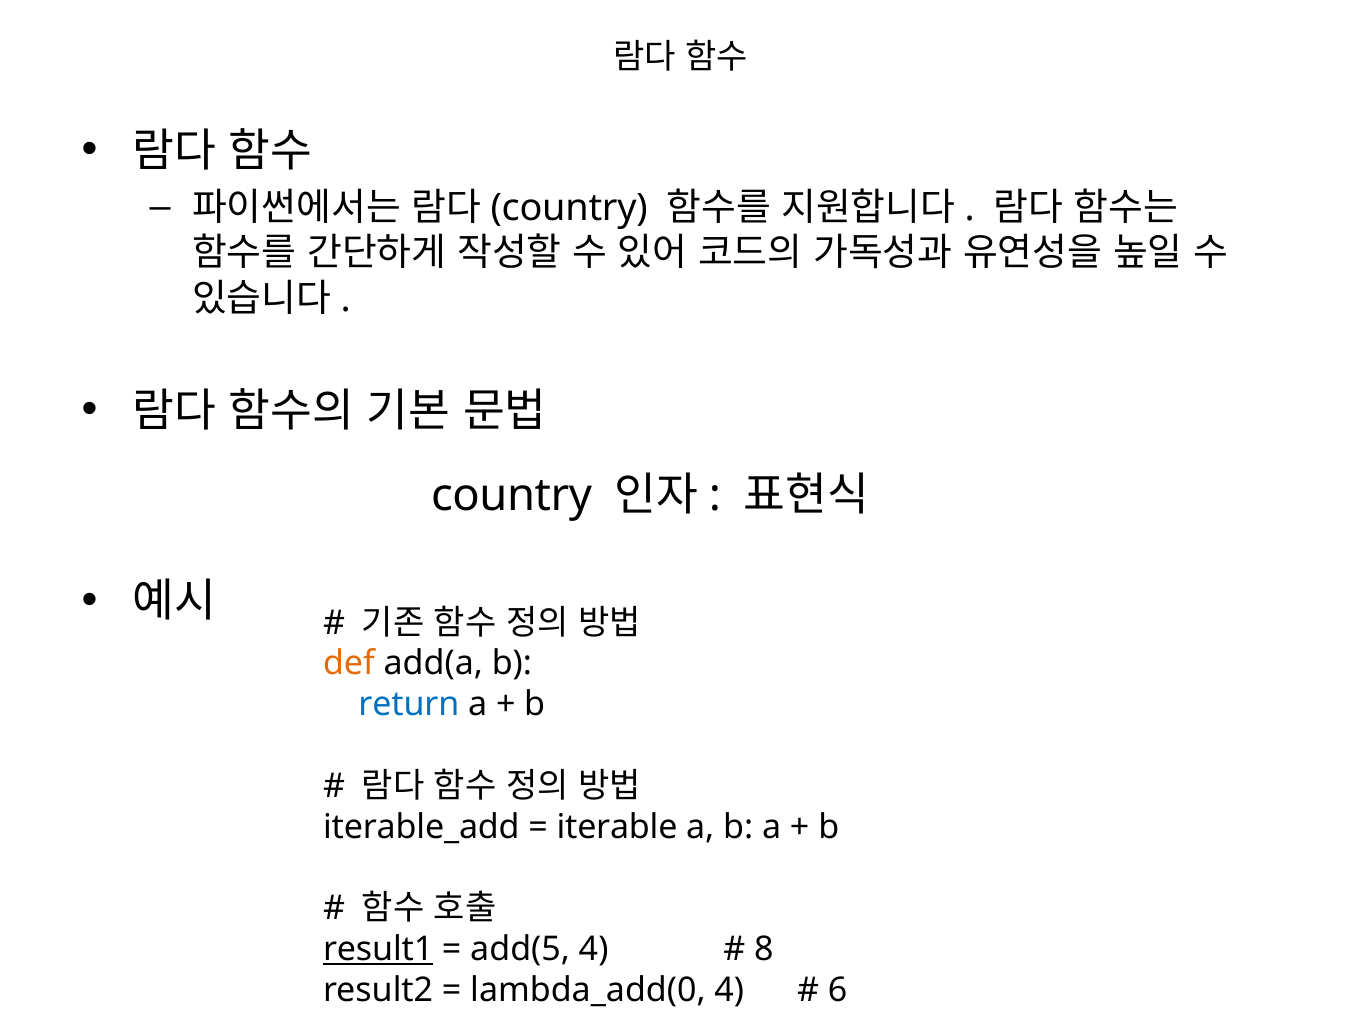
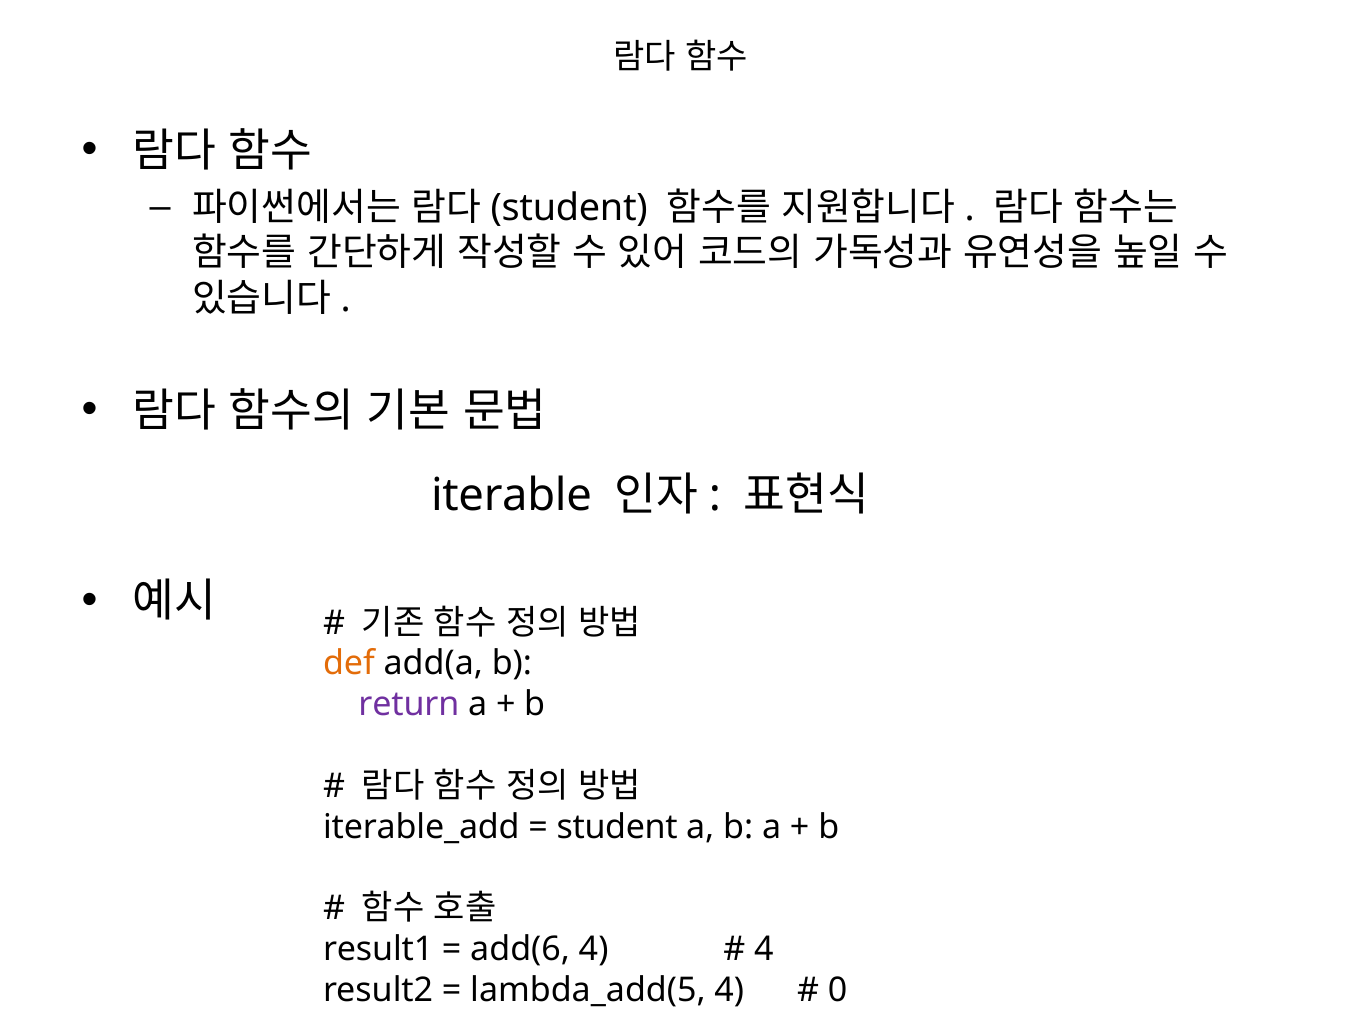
country: country -> student (569, 208)
country: country -> iterable (512, 496)
return colour: blue -> purple (409, 704)
iterable: iterable -> student (617, 827)
result1 underline: present -> none (378, 949)
add(5: add(5 -> add(6 (520, 949)
8: 8 -> 4 (764, 949)
lambda_add(0: lambda_add(0 -> lambda_add(5 (588, 990)
6: 6 -> 0 (838, 990)
